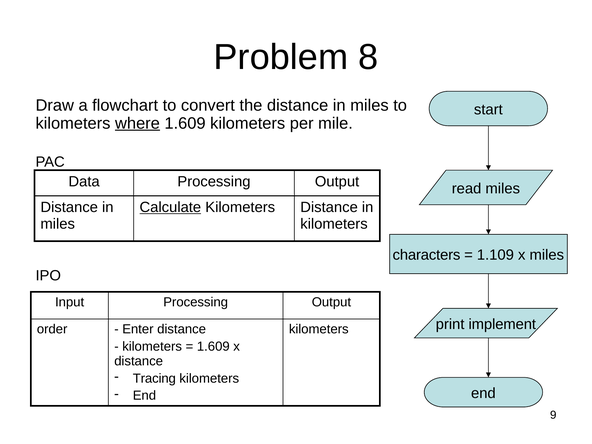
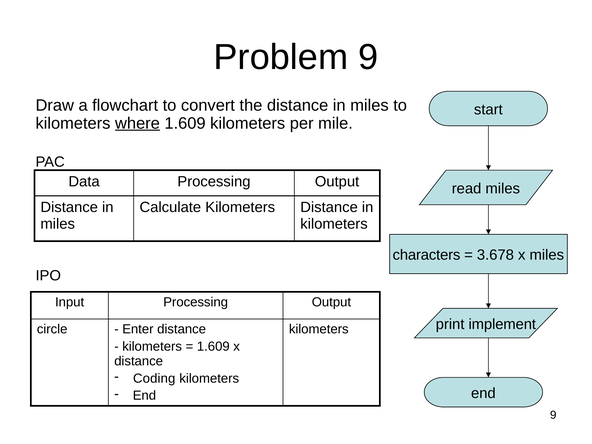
Problem 8: 8 -> 9 (368, 57)
Calculate underline: present -> none (170, 207)
1.109: 1.109 -> 3.678 (495, 255)
order: order -> circle (52, 329)
Tracing: Tracing -> Coding (154, 378)
